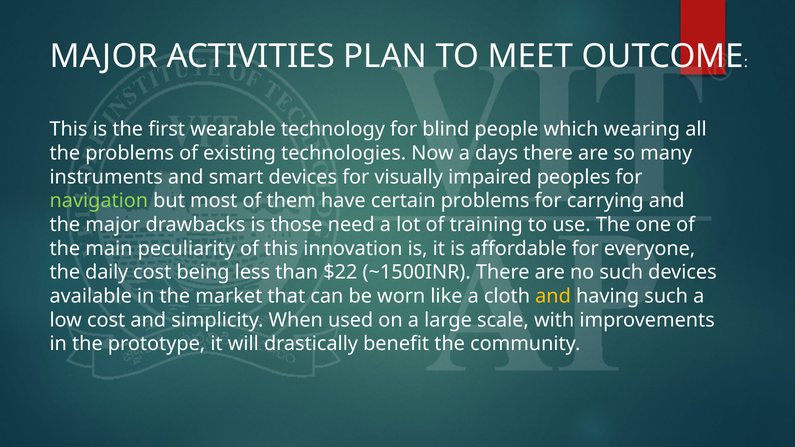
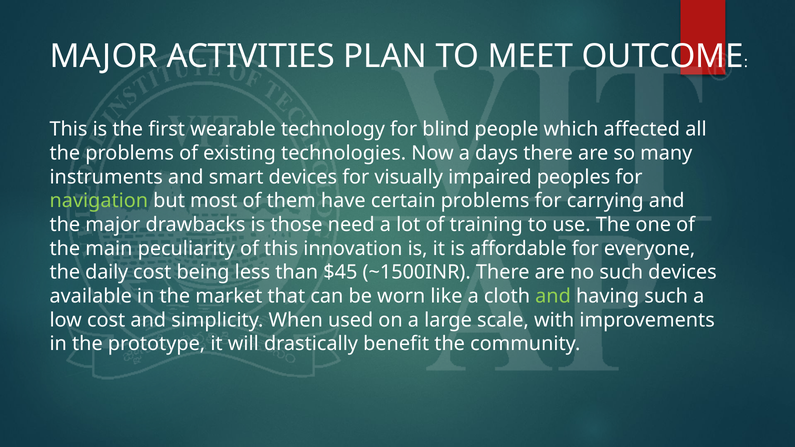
wearing: wearing -> affected (642, 129)
$22: $22 -> $45 (340, 273)
and colour: yellow -> light green (553, 296)
